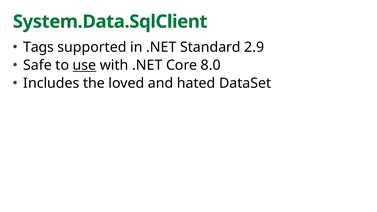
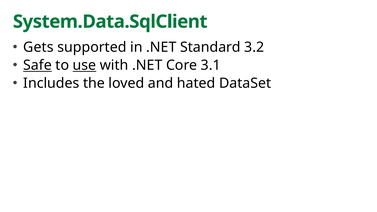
Tags: Tags -> Gets (38, 47)
2.9: 2.9 -> 3.2 (254, 47)
Safe underline: none -> present (37, 65)
8.0: 8.0 -> 3.1 (211, 65)
